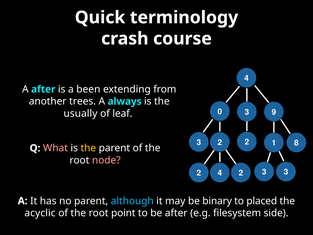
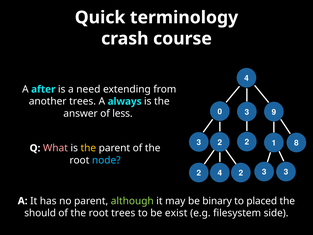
been: been -> need (88, 89)
usually: usually -> answer (81, 113)
leaf: leaf -> less (122, 113)
node colour: pink -> light blue (106, 160)
although colour: light blue -> light green (132, 201)
acyclic: acyclic -> should (40, 213)
root point: point -> trees (123, 213)
be after: after -> exist (176, 213)
